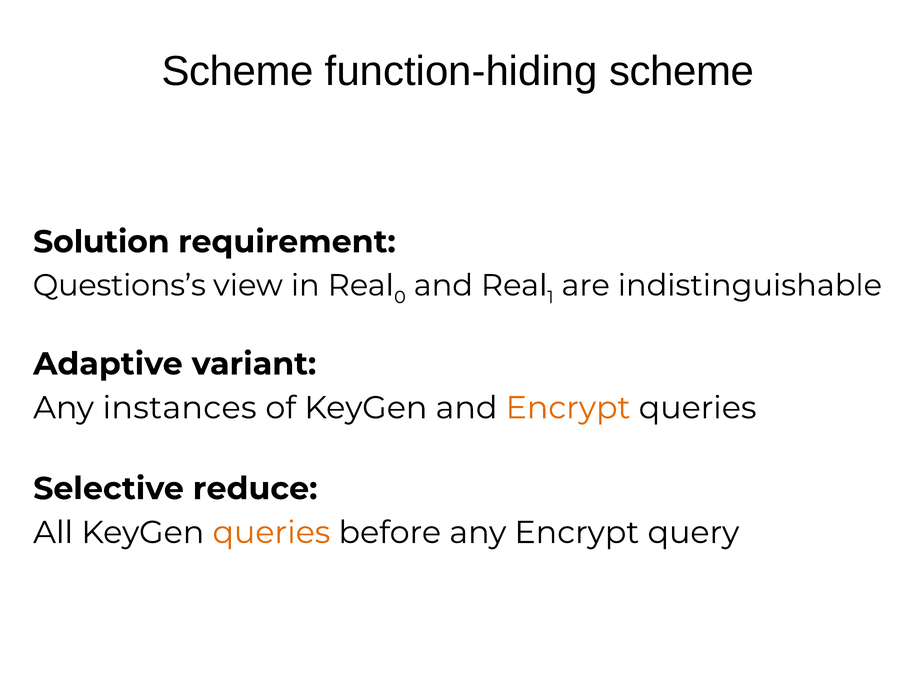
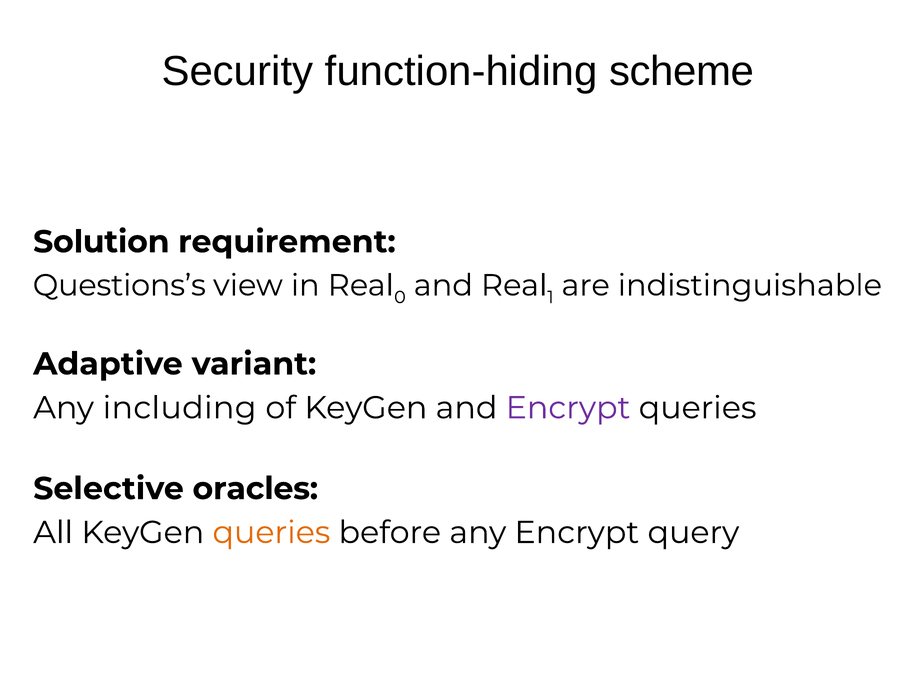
Scheme: Scheme -> Security (237, 71)
instances: instances -> including (180, 408)
Encrypt colour: orange -> purple (568, 408)
reduce: reduce -> oracles (255, 489)
